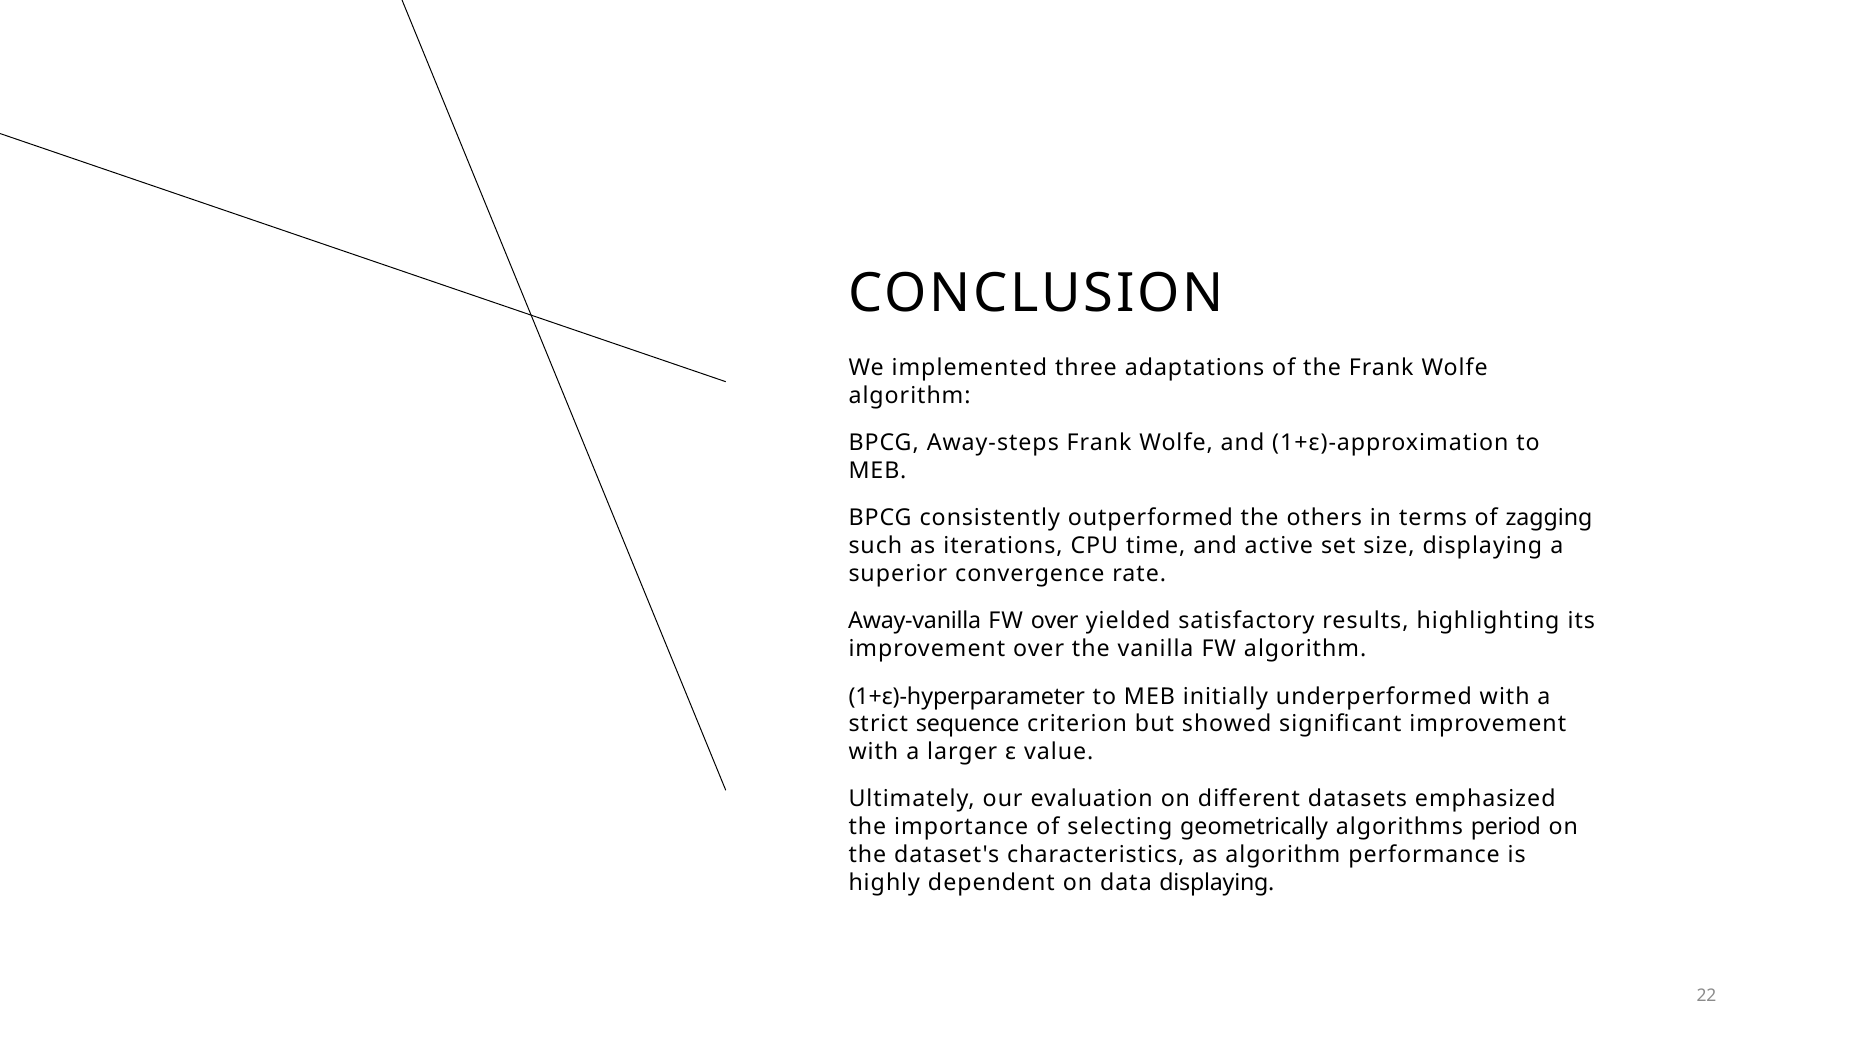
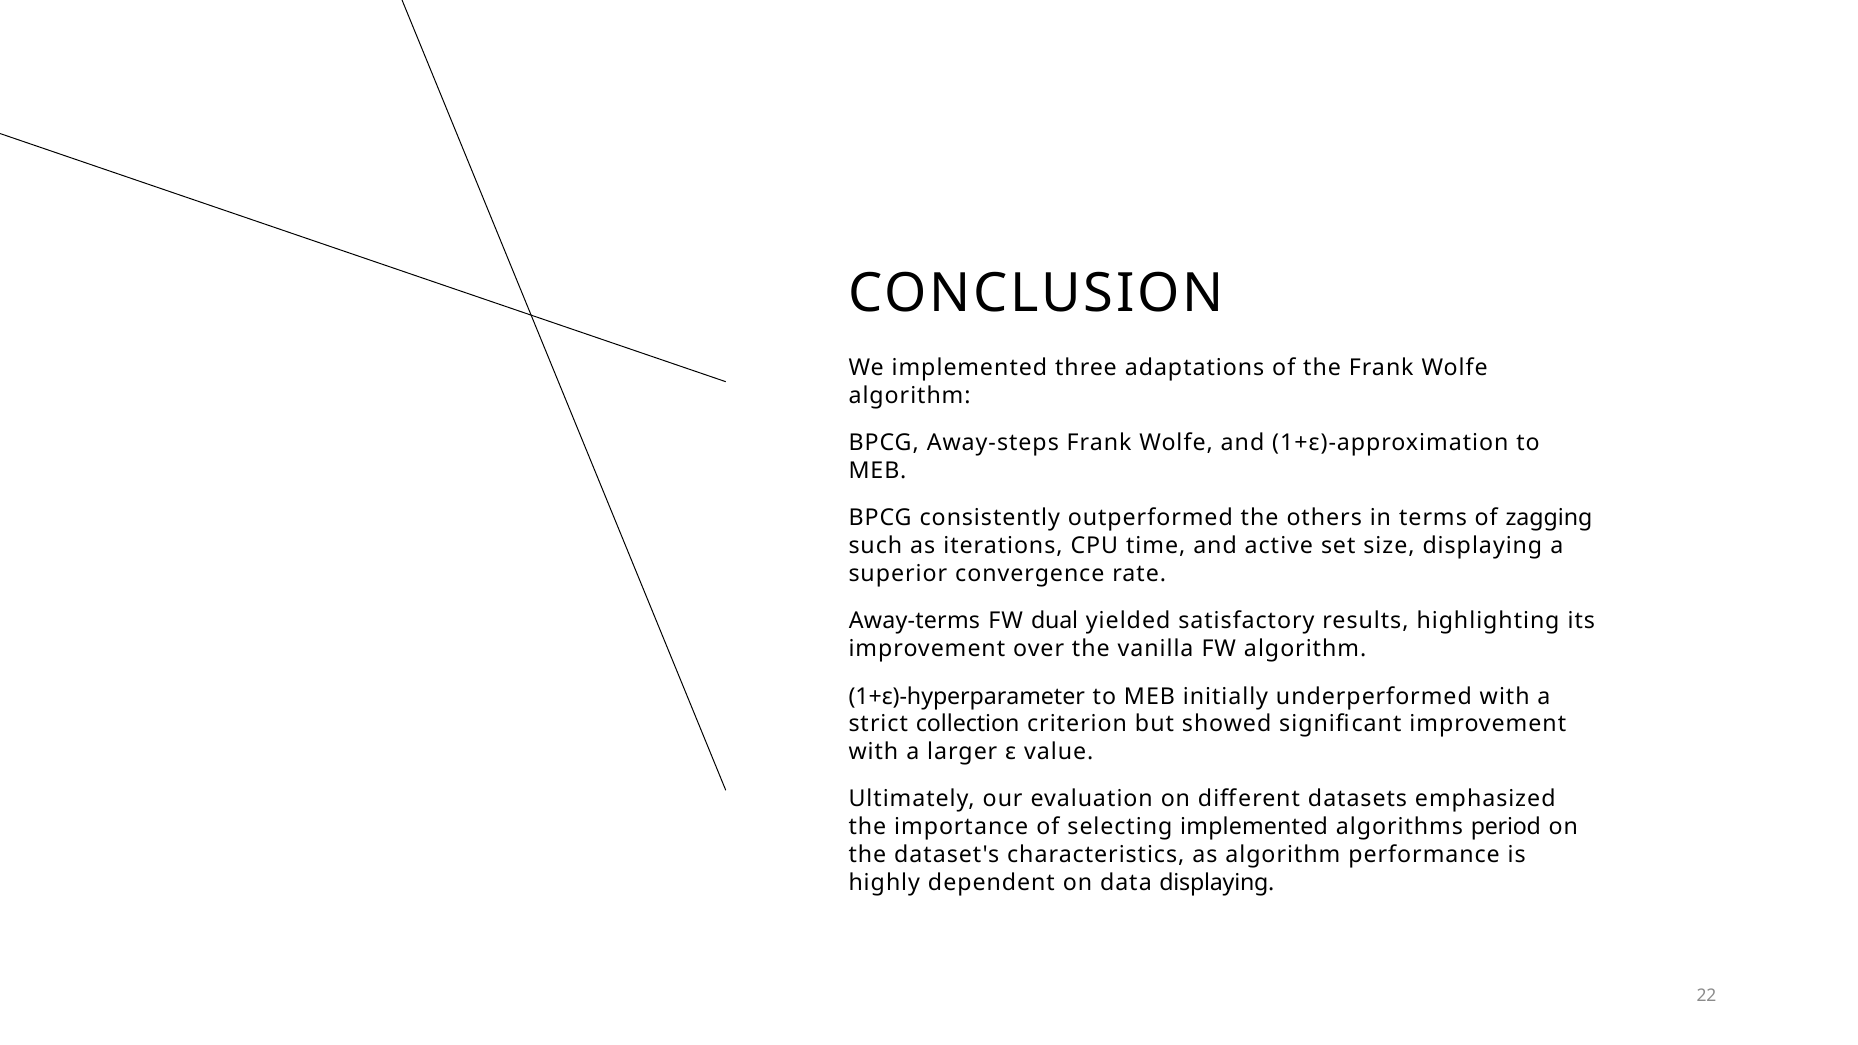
Away-vanilla: Away-vanilla -> Away-terms (914, 621)
FW over: over -> dual (1055, 621)
sequence: sequence -> collection (968, 724)
selecting geometrically: geometrically -> implemented (1254, 827)
